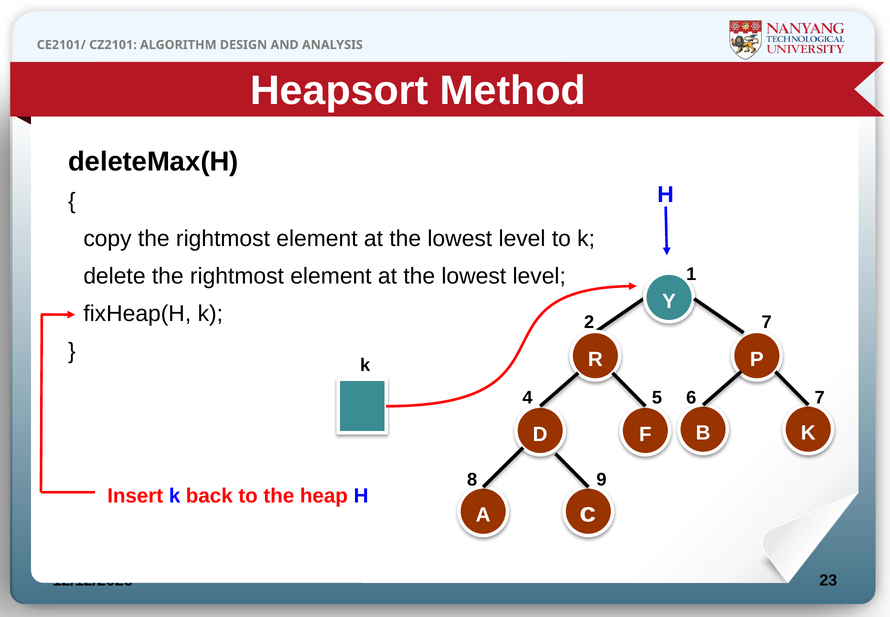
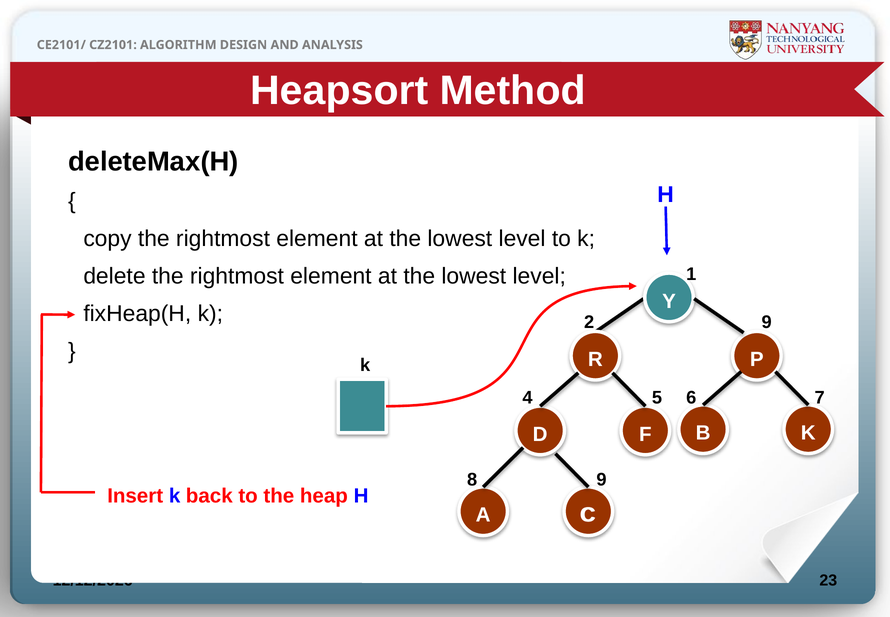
2 7: 7 -> 9 (767, 322)
